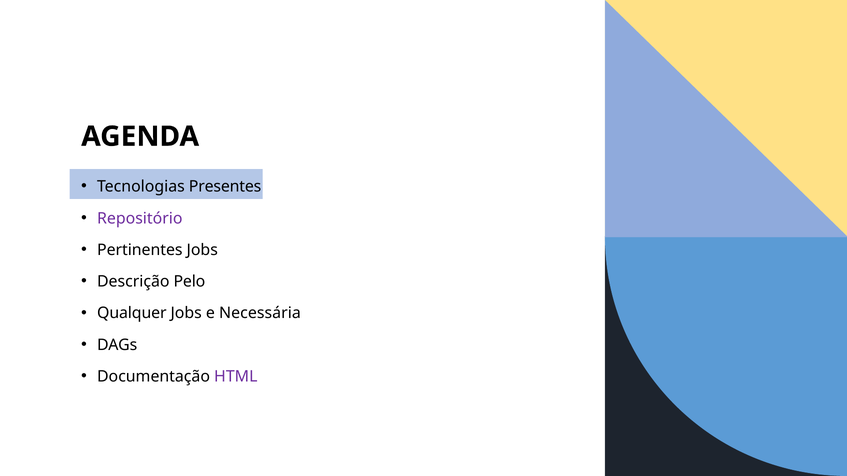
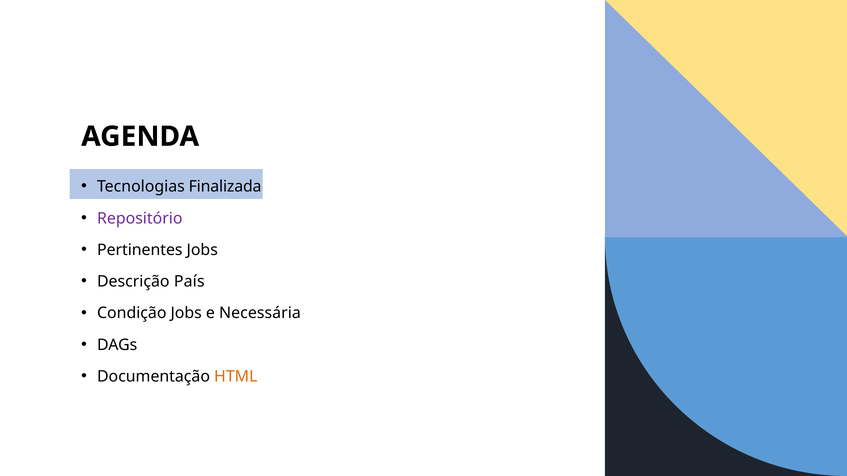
Presentes: Presentes -> Finalizada (225, 187)
Pelo: Pelo -> País (189, 282)
Qualquer: Qualquer -> Condição (132, 314)
HTML colour: purple -> orange (236, 377)
